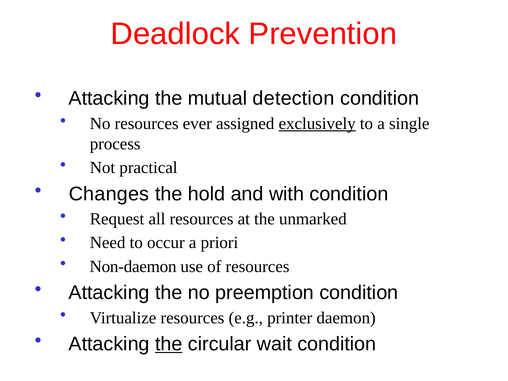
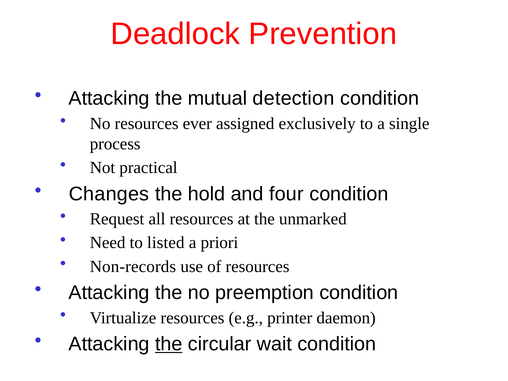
exclusively underline: present -> none (317, 124)
with: with -> four (286, 194)
occur: occur -> listed (166, 243)
Non-daemon: Non-daemon -> Non-records (133, 266)
